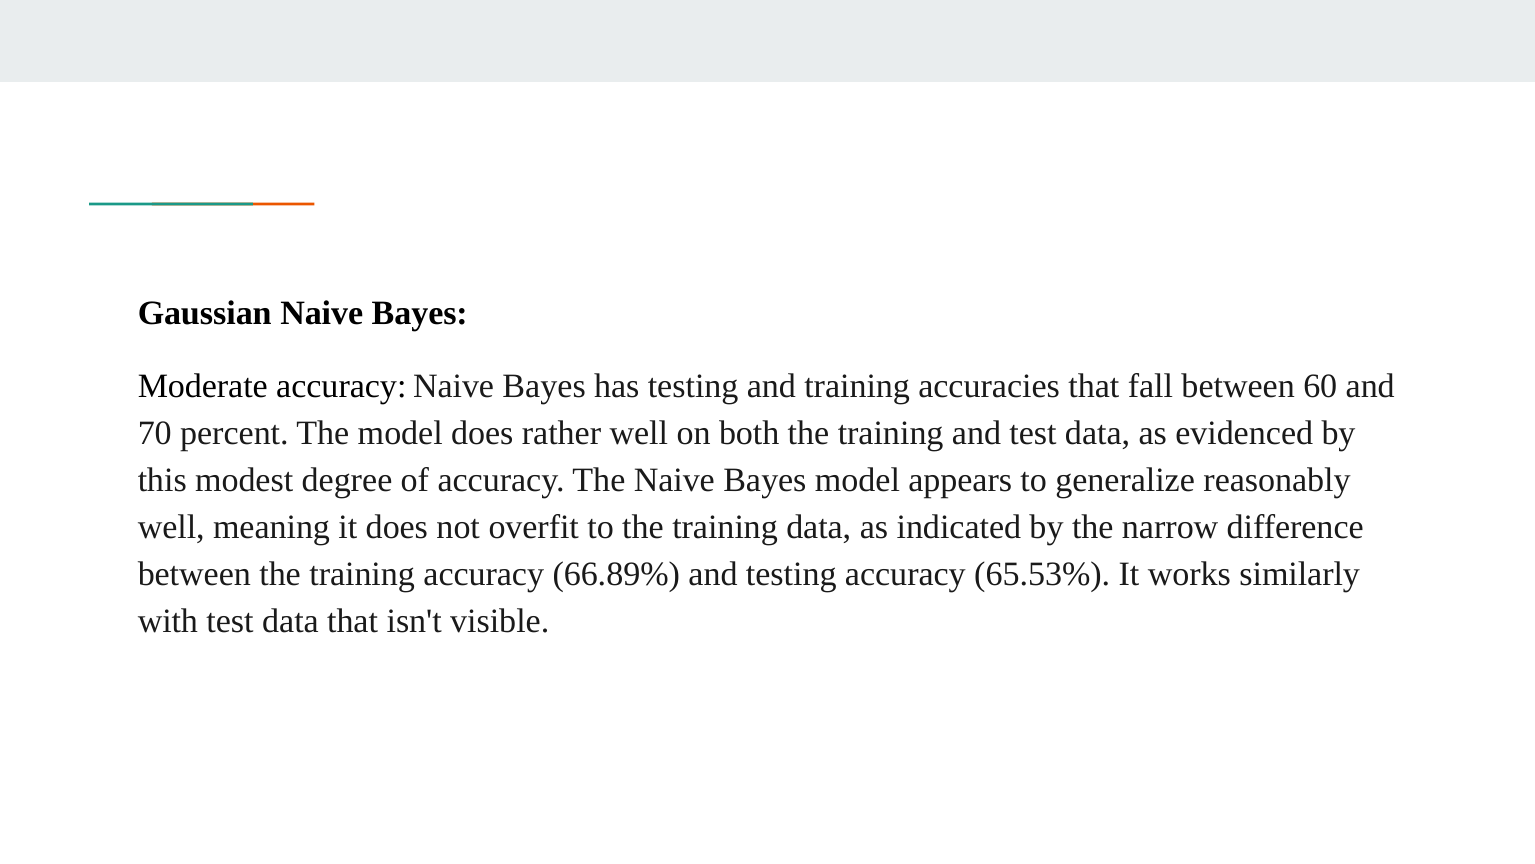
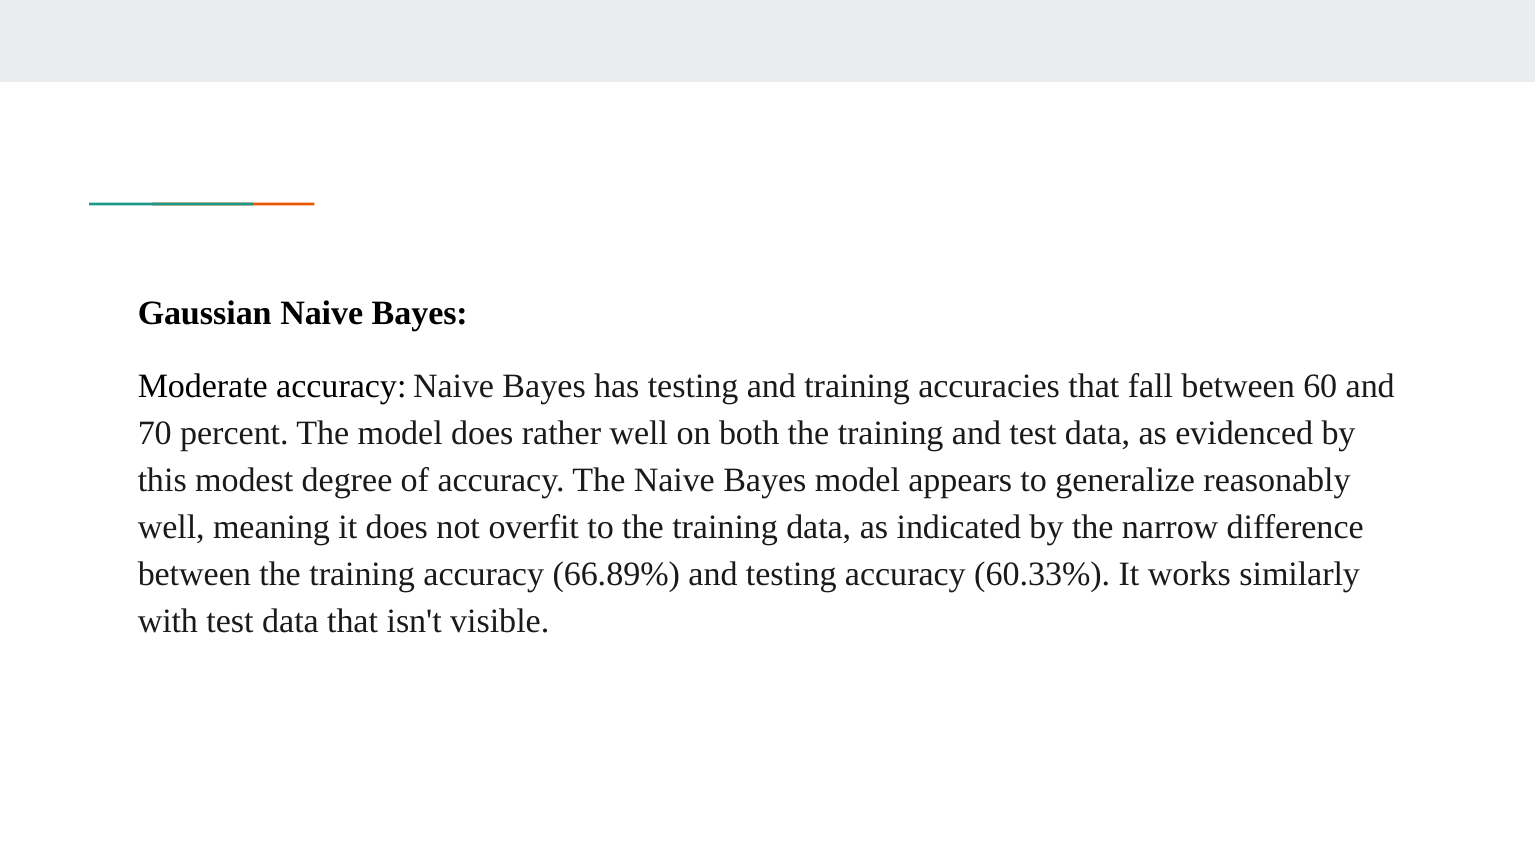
65.53%: 65.53% -> 60.33% (1042, 574)
